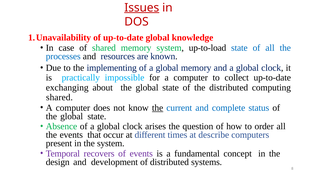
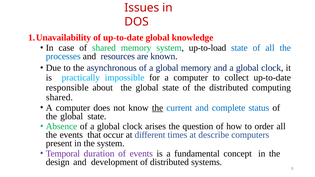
Issues underline: present -> none (142, 8)
implementing: implementing -> asynchronous (112, 68)
exchanging: exchanging -> responsible (67, 88)
recovers: recovers -> duration (99, 154)
